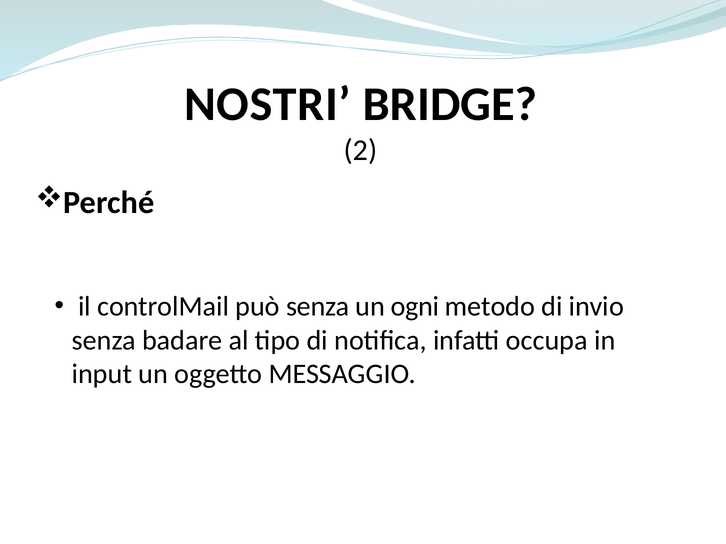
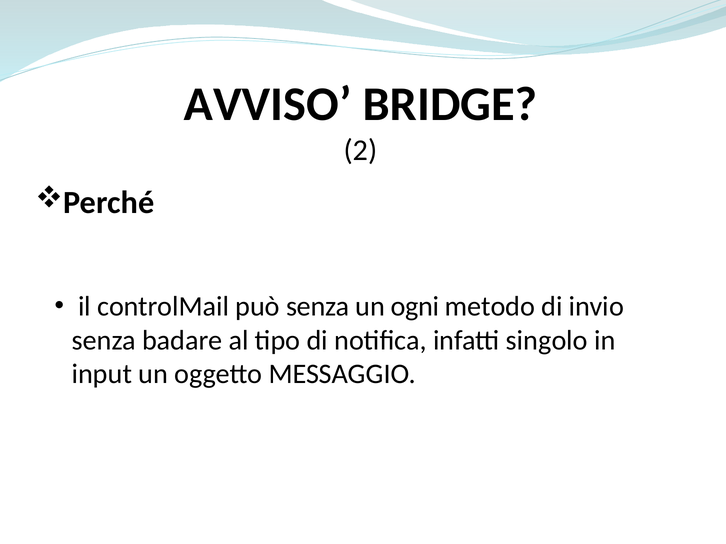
NOSTRI: NOSTRI -> AVVISO (268, 105)
occupa: occupa -> singolo (547, 341)
